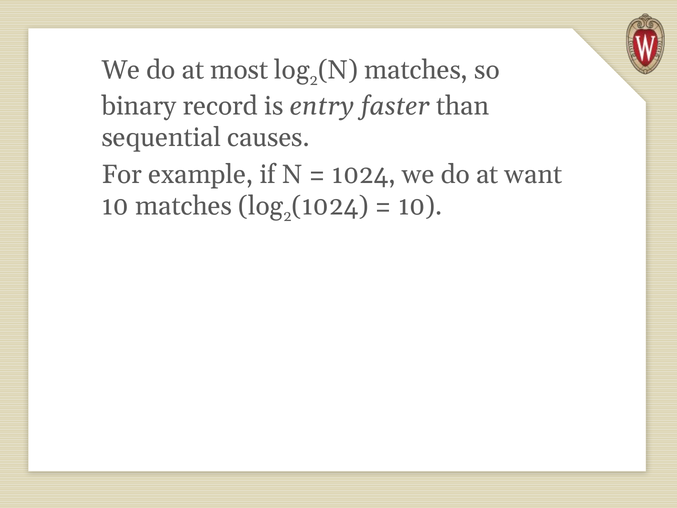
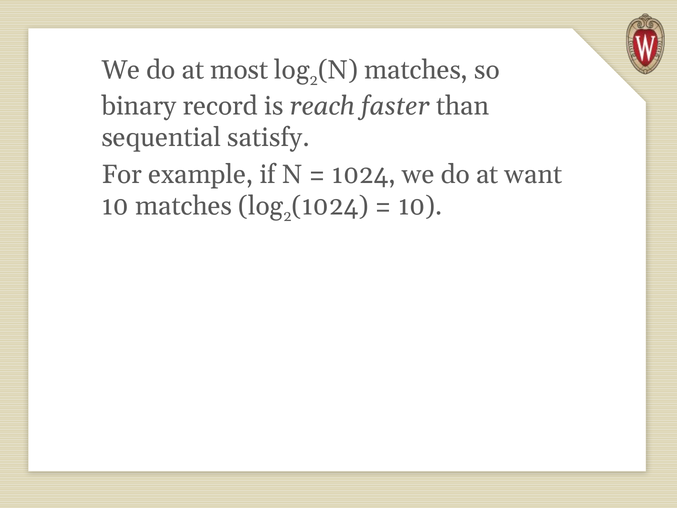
entry: entry -> reach (322, 106)
causes: causes -> satisfy (269, 137)
